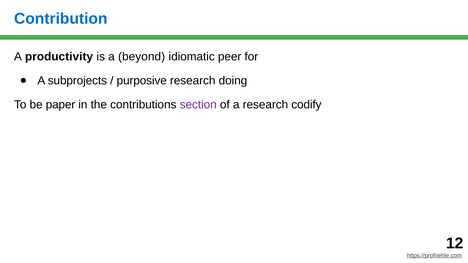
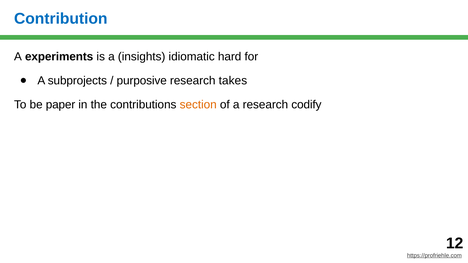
productivity: productivity -> experiments (59, 57)
beyond: beyond -> insights (142, 57)
peer: peer -> hard (230, 57)
doing: doing -> takes (233, 81)
section colour: purple -> orange (198, 105)
